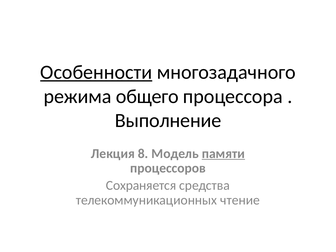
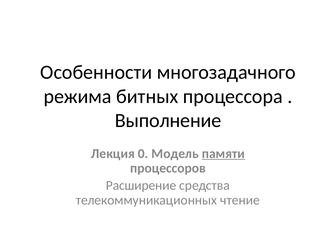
Особенности underline: present -> none (96, 72)
общего: общего -> битных (147, 96)
8: 8 -> 0 (143, 154)
Сохраняется: Сохраняется -> Расширение (141, 185)
